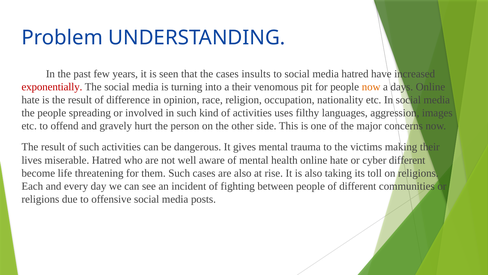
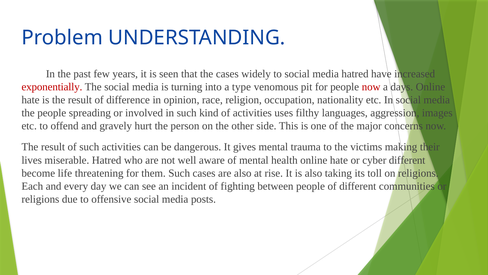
insults: insults -> widely (256, 74)
a their: their -> type (241, 87)
now colour: orange -> red (371, 87)
